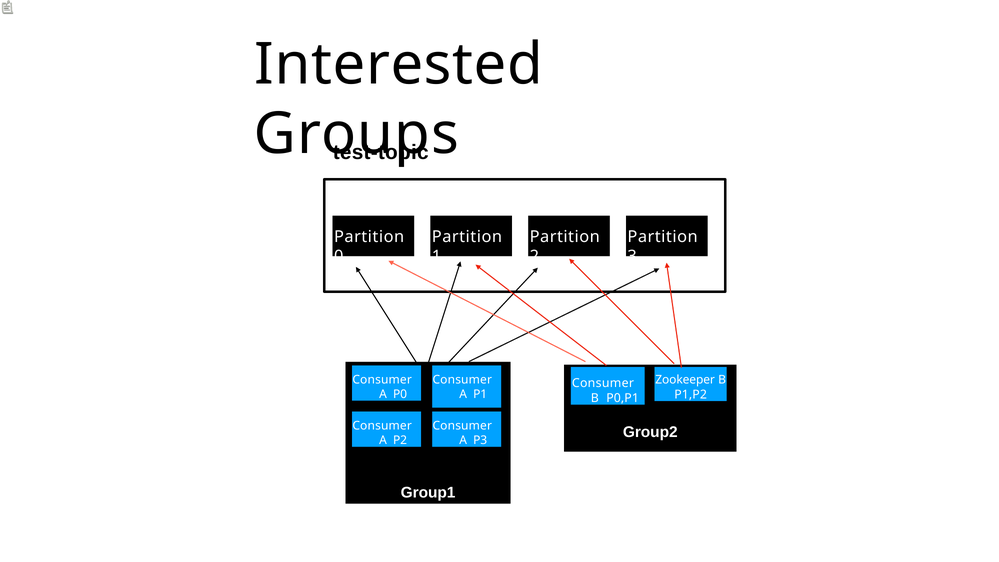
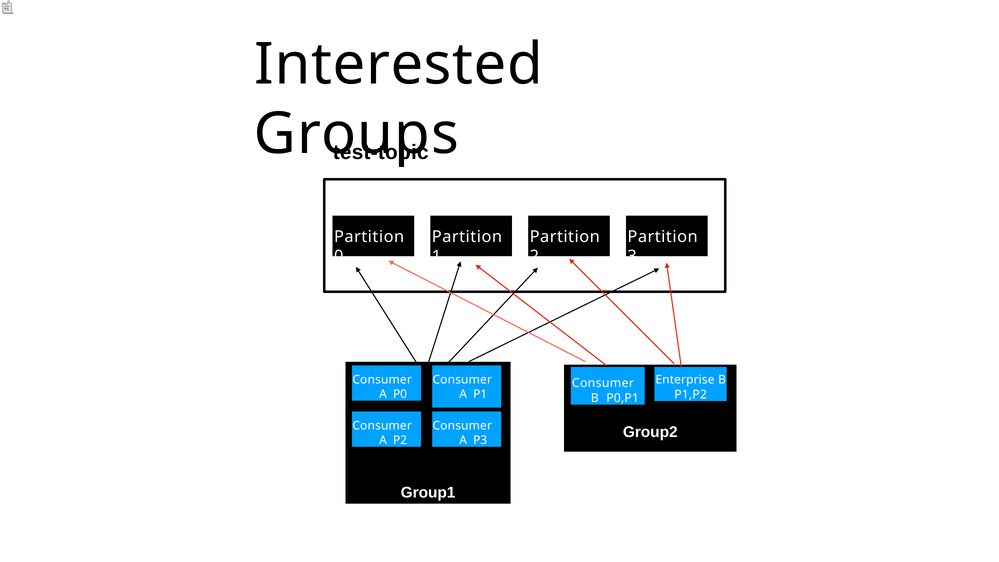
Zookeeper: Zookeeper -> Enterprise (685, 380)
